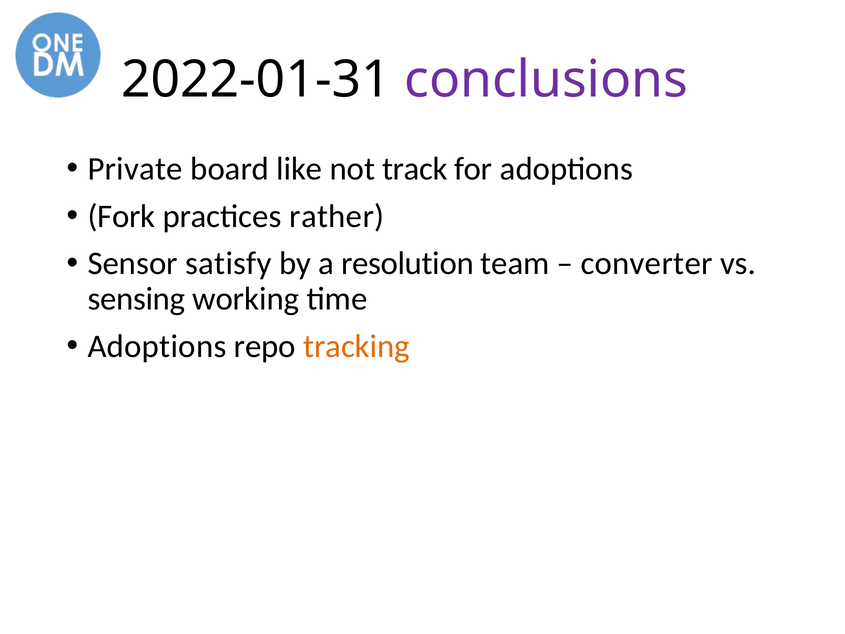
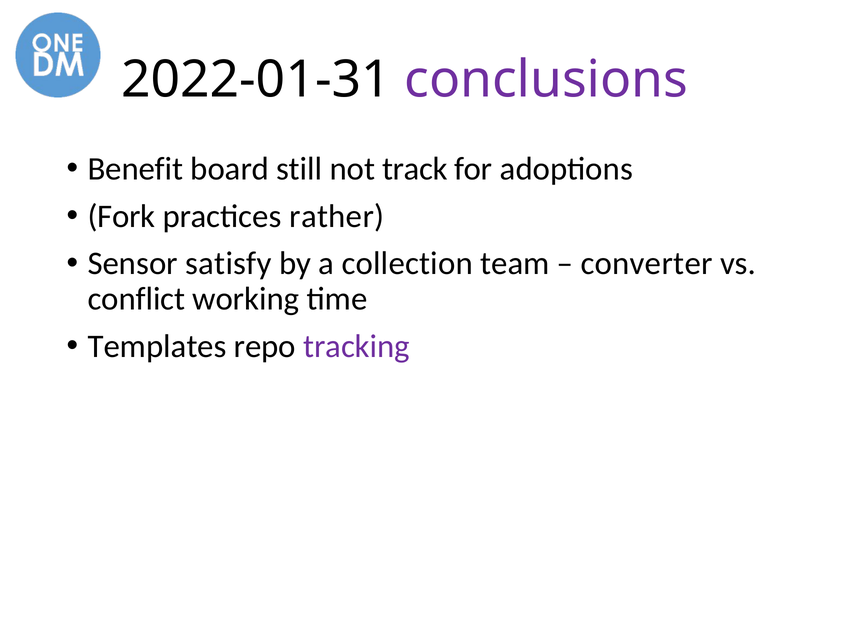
Private: Private -> Benefit (135, 169)
like: like -> still (299, 169)
resolution: resolution -> collection (407, 263)
sensing: sensing -> conflict (136, 299)
Adoptions: Adoptions -> Templates (157, 346)
tracking colour: orange -> purple (356, 346)
